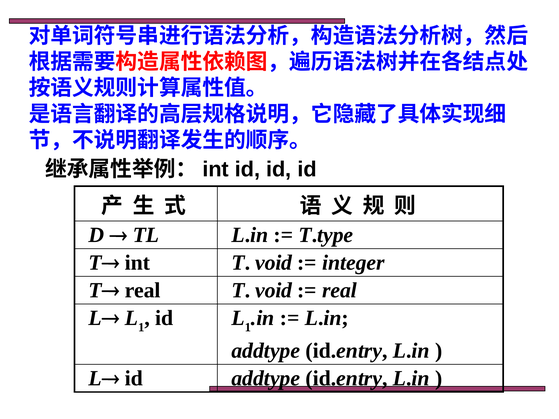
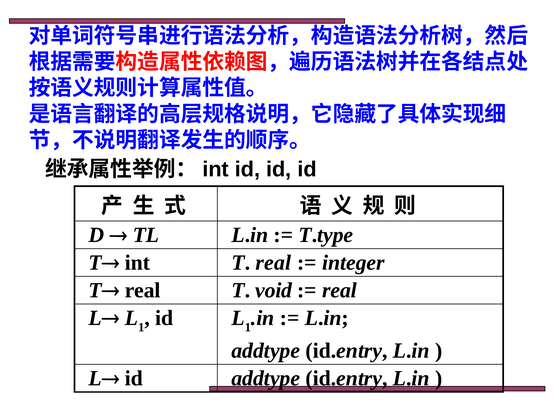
int T void: void -> real (273, 263)
